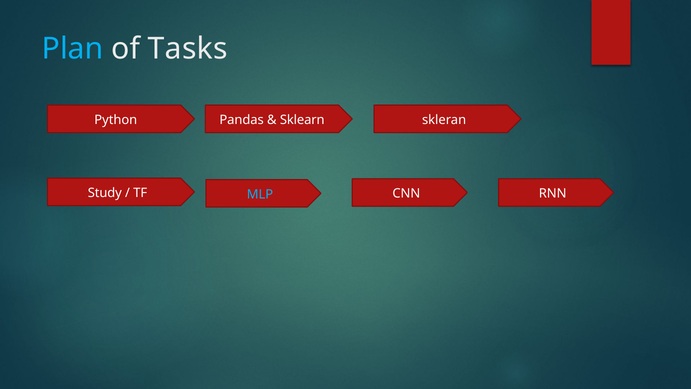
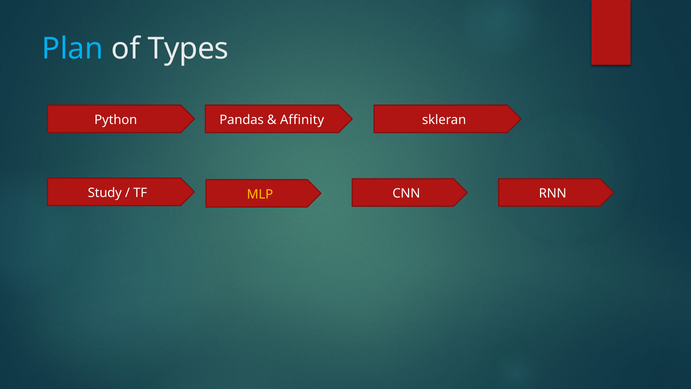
Tasks: Tasks -> Types (188, 49)
Sklearn: Sklearn -> Affinity (302, 120)
MLP colour: light blue -> yellow (260, 194)
